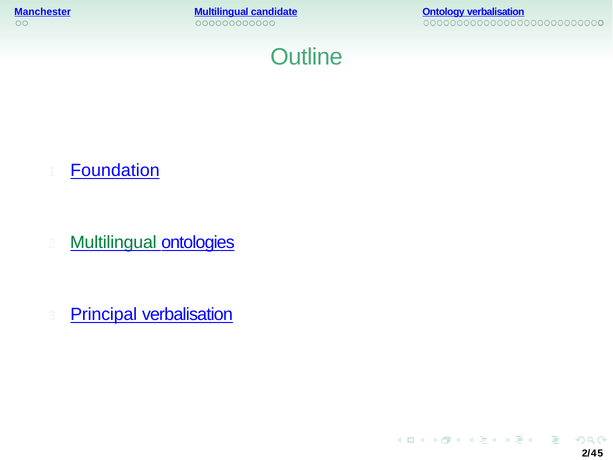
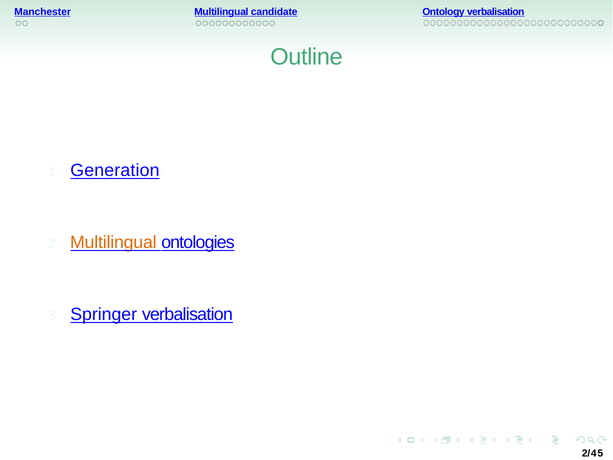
Foundation: Foundation -> Generation (115, 171)
Multilingual colour: green -> orange (113, 243)
Principal: Principal -> Springer (104, 315)
